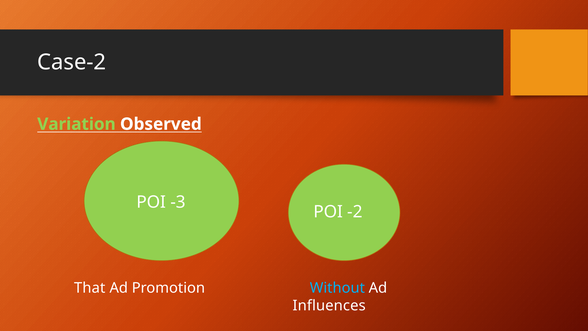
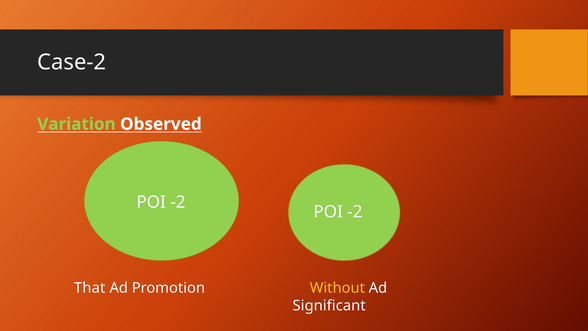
-3: -3 -> -2 (178, 202)
Without colour: light blue -> yellow (337, 288)
Influences: Influences -> Significant (329, 305)
